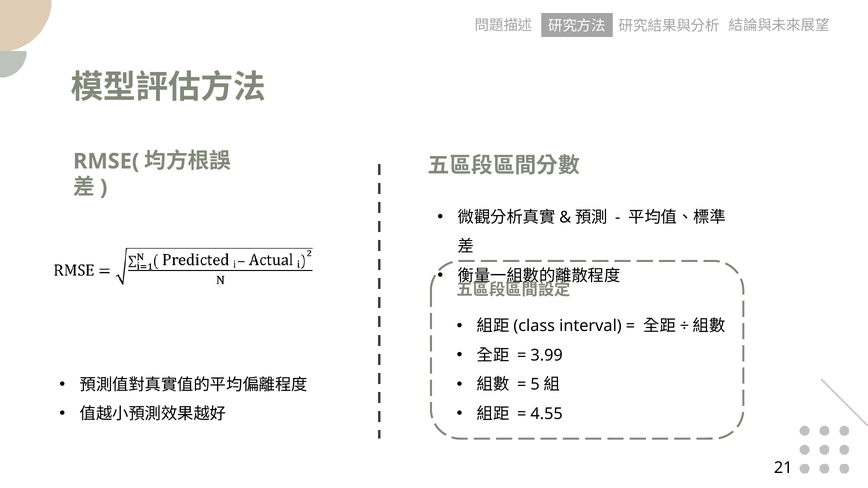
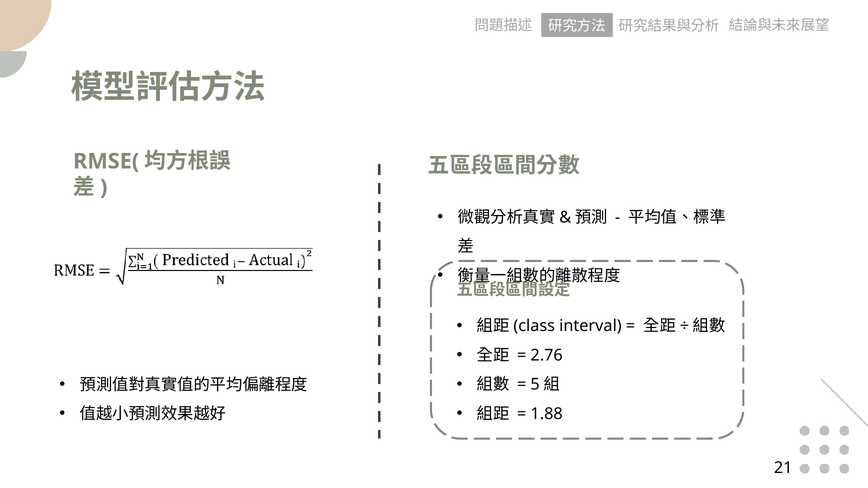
3.99: 3.99 -> 2.76 (547, 355)
4.55: 4.55 -> 1.88 (547, 414)
